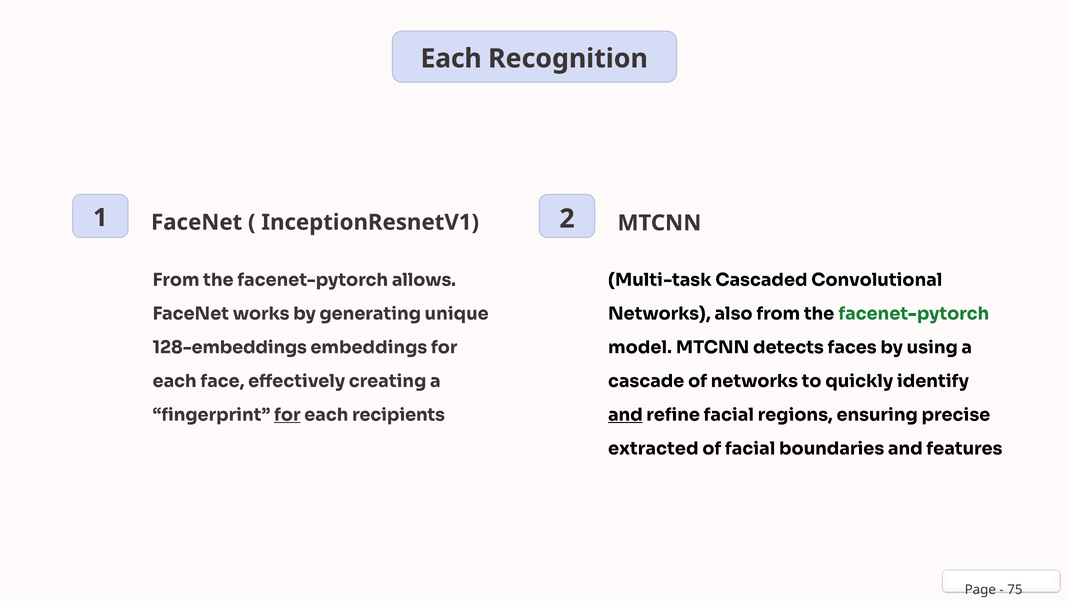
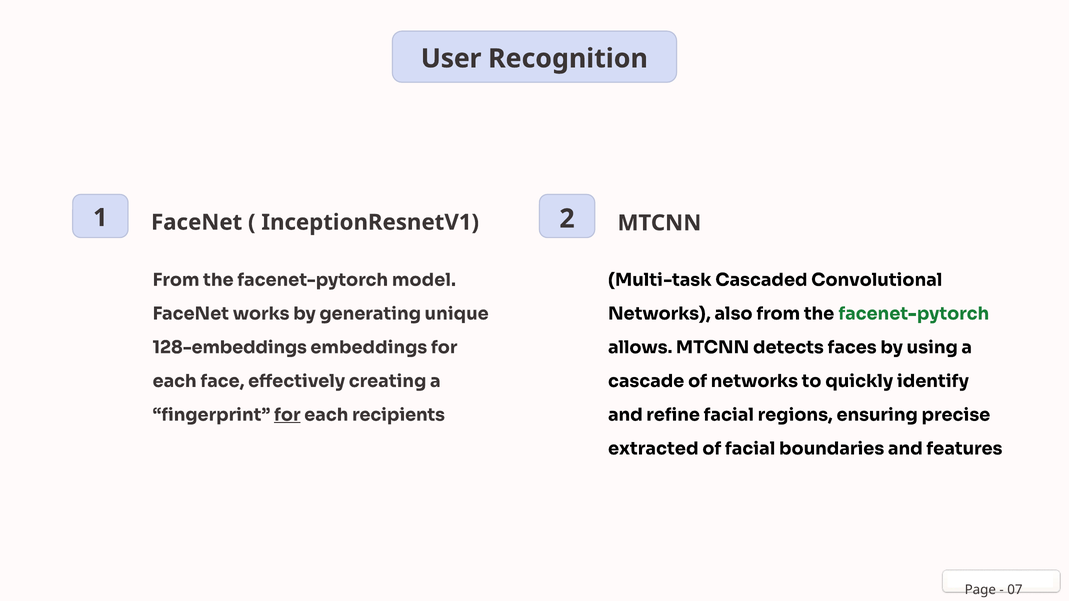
Each: Each -> User (451, 59)
allows: allows -> model (424, 280)
model: model -> allows (640, 348)
and underline: present -> none (625, 415)
75: 75 -> 07 (1015, 590)
